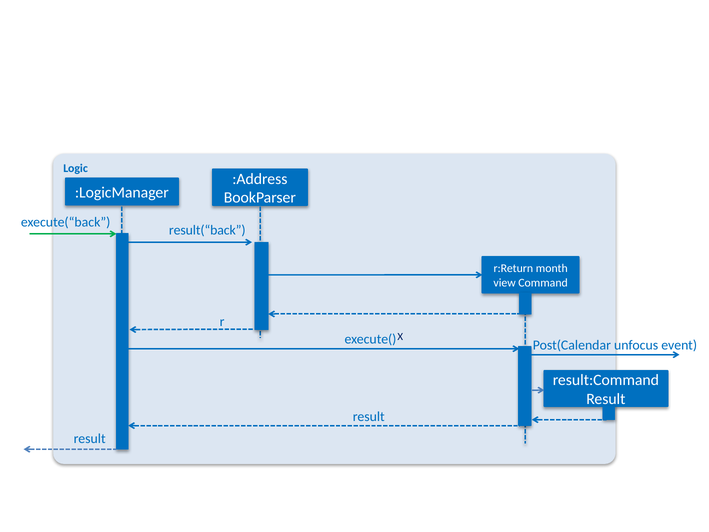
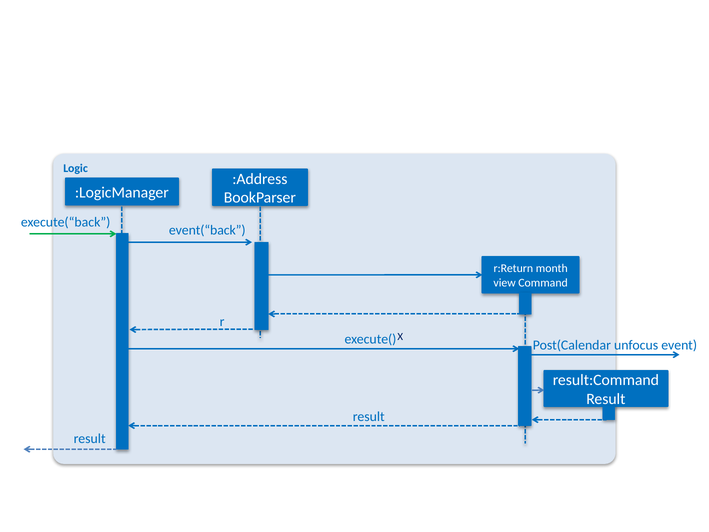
result(“back: result(“back -> event(“back (207, 230)
